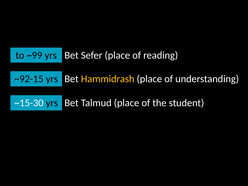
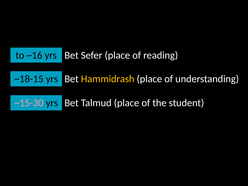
~99: ~99 -> ~16 (34, 55)
~92-15: ~92-15 -> ~18-15 (29, 79)
~15-30 colour: white -> pink (29, 103)
